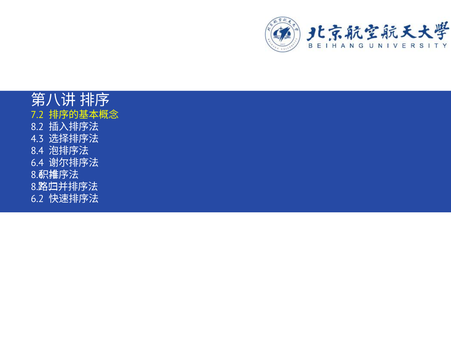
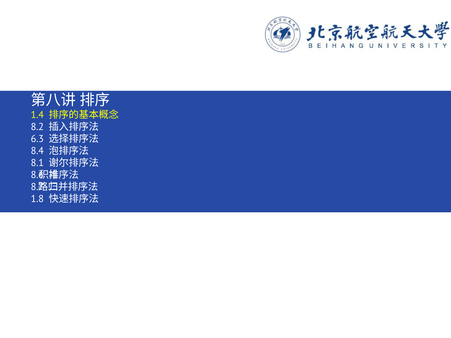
7.2: 7.2 -> 1.4 (37, 115)
4.3: 4.3 -> 6.3 (37, 139)
6.4: 6.4 -> 8.1 (37, 163)
6.2: 6.2 -> 1.8 (37, 199)
